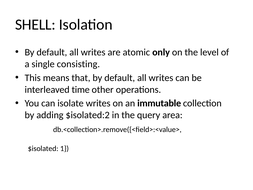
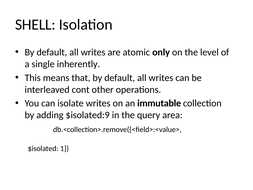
consisting: consisting -> inherently (78, 64)
time: time -> cont (81, 89)
$isolated:2: $isolated:2 -> $isolated:9 (88, 115)
